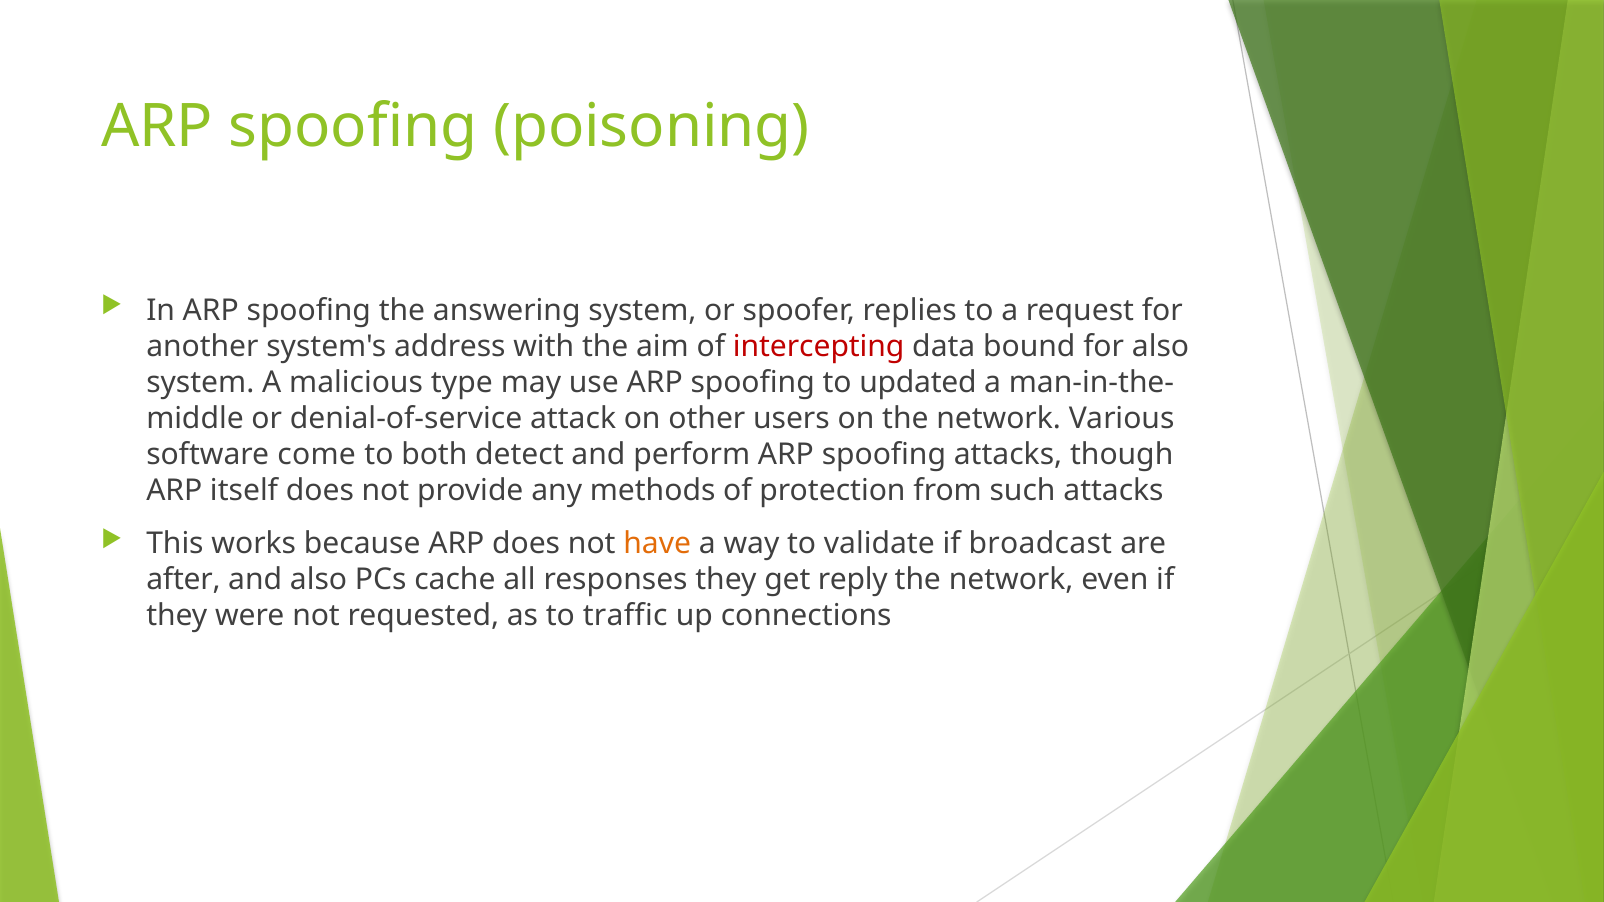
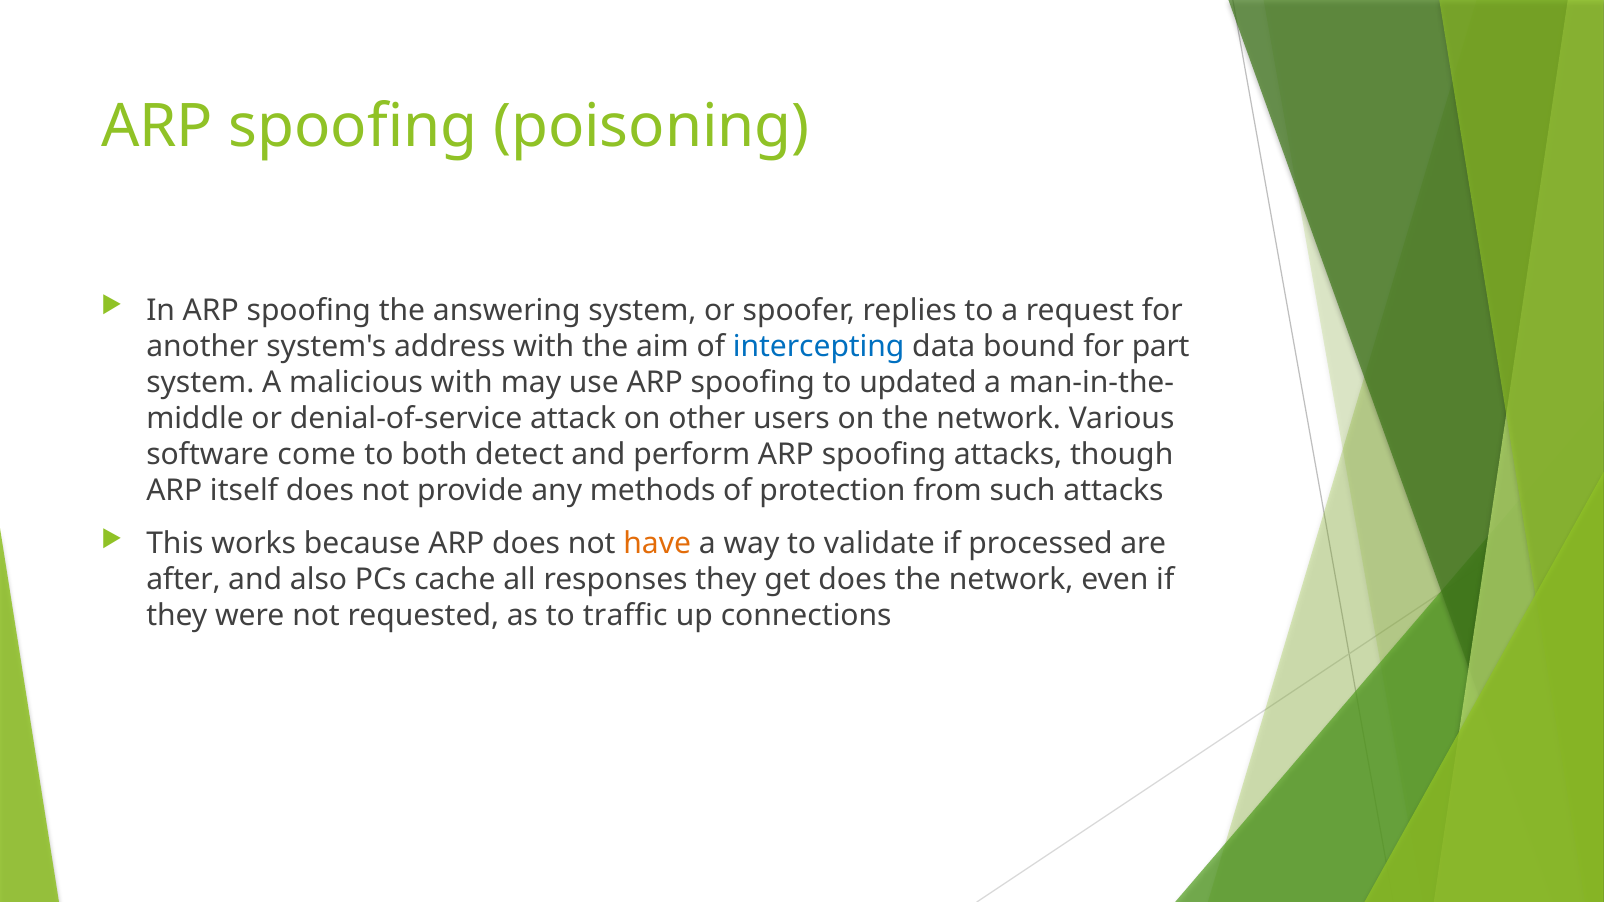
intercepting colour: red -> blue (819, 347)
for also: also -> part (1161, 347)
malicious type: type -> with (462, 383)
broadcast: broadcast -> processed (1041, 544)
get reply: reply -> does (853, 580)
